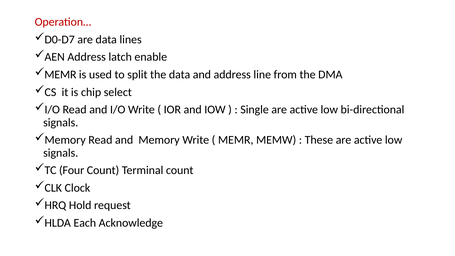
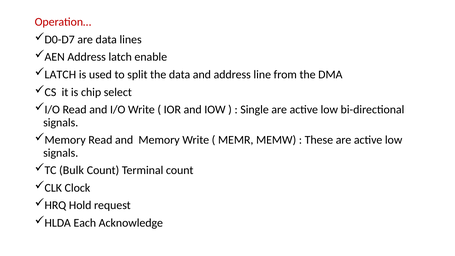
MEMR: MEMR -> LATCH (60, 75)
Four: Four -> Bulk (72, 170)
